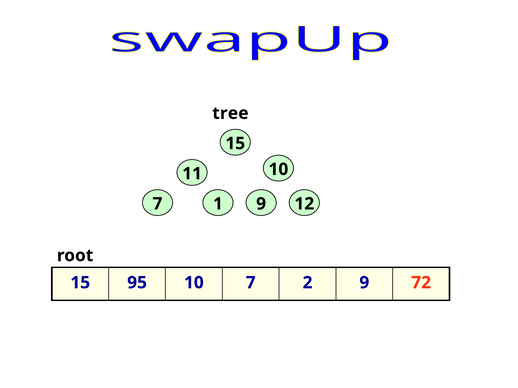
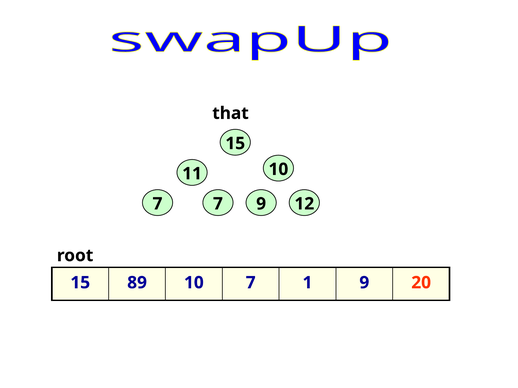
tree: tree -> that (231, 113)
7 1: 1 -> 7 (218, 204)
95: 95 -> 89 (137, 283)
2: 2 -> 1 (308, 283)
72: 72 -> 20 (421, 283)
